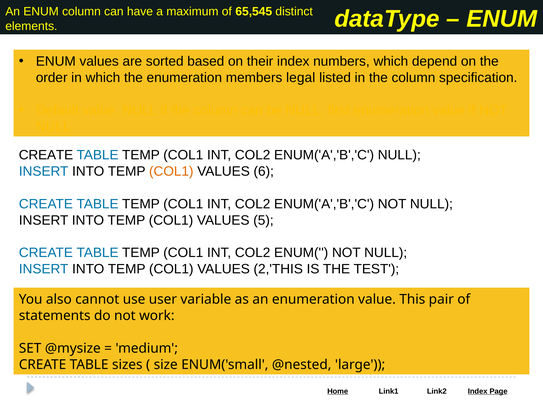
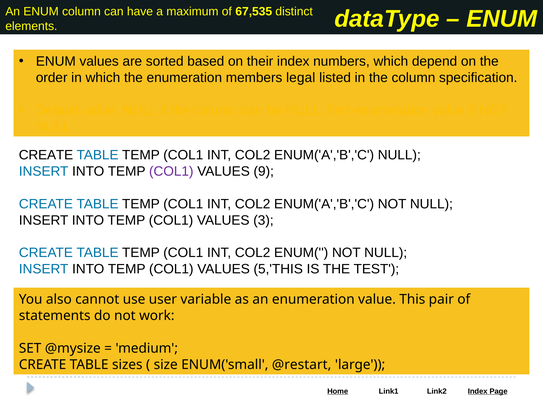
65,545: 65,545 -> 67,535 (254, 12)
COL1 colour: orange -> purple (171, 172)
6: 6 -> 9 (264, 172)
5: 5 -> 3 (263, 220)
2,'THIS: 2,'THIS -> 5,'THIS (278, 269)
@nested: @nested -> @restart (302, 365)
